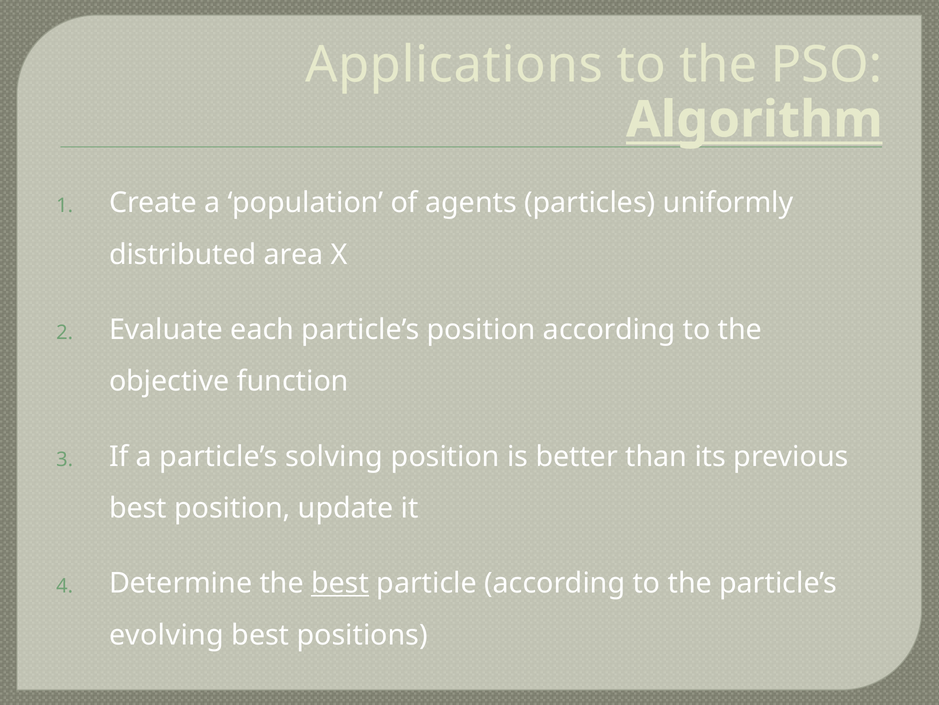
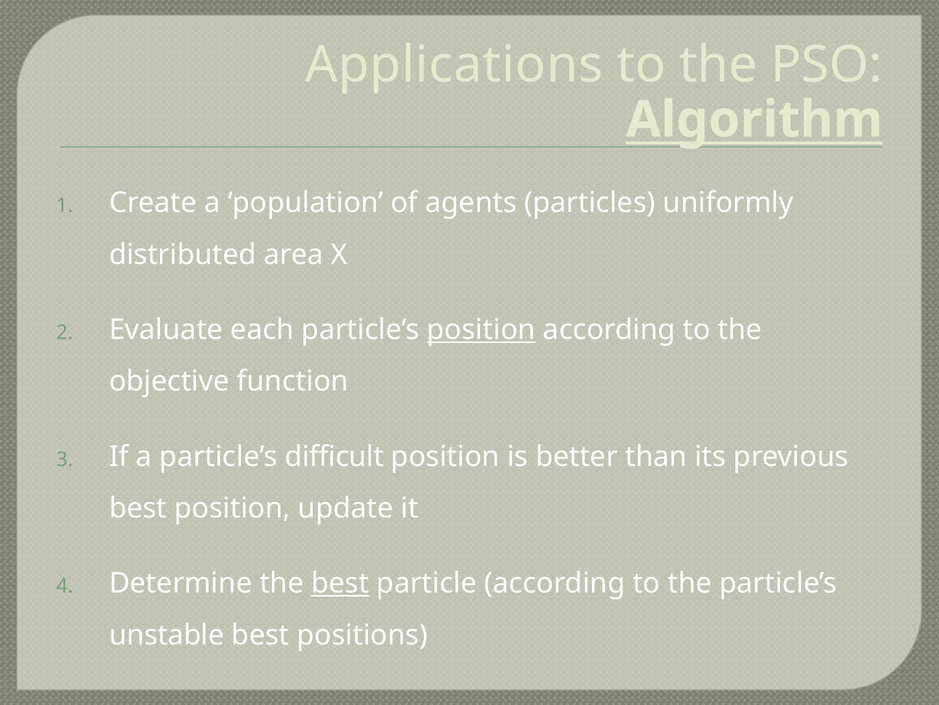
position underline: none -> present (481, 329)
solving: solving -> difficult (334, 456)
evolving: evolving -> unstable (167, 634)
